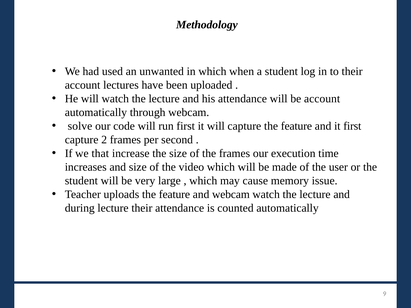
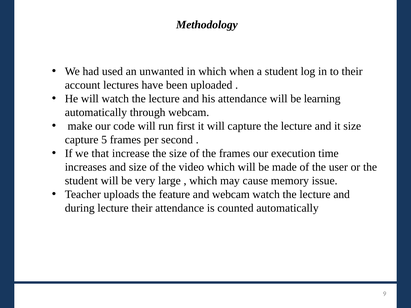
be account: account -> learning (322, 99)
solve: solve -> make (80, 126)
capture the feature: feature -> lecture (296, 126)
it first: first -> size (352, 126)
2: 2 -> 5 (104, 140)
